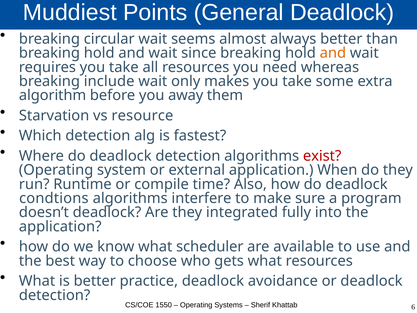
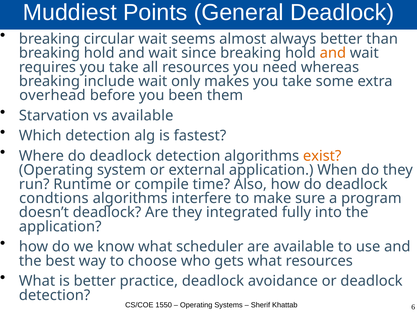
algorithm: algorithm -> overhead (52, 95)
away: away -> been (186, 95)
vs resource: resource -> available (142, 115)
exist colour: red -> orange (322, 156)
